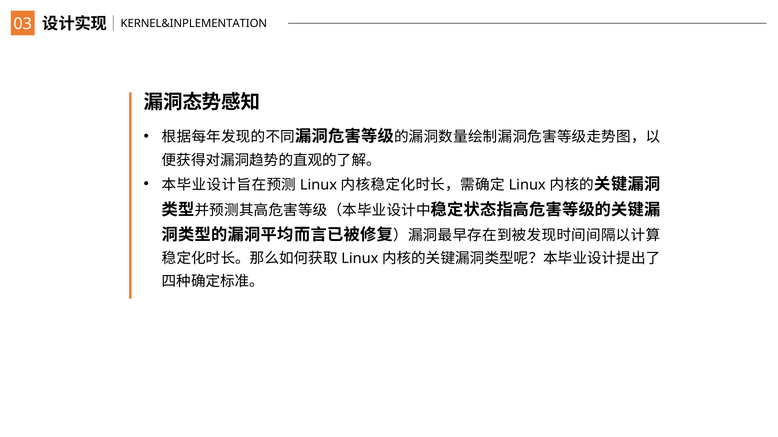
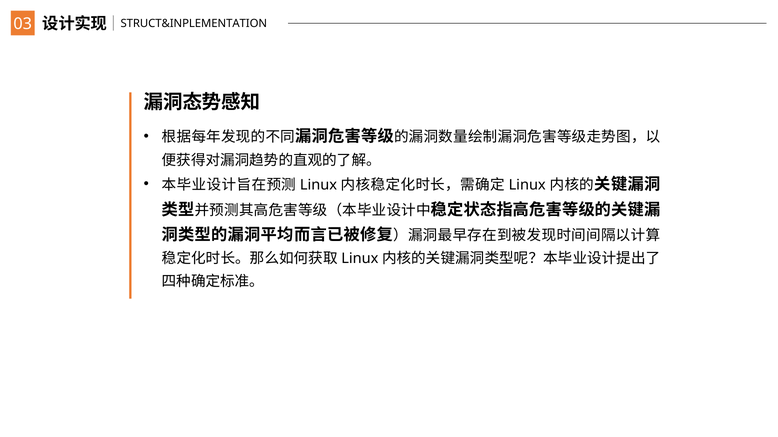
KERNEL&INPLEMENTATION: KERNEL&INPLEMENTATION -> STRUCT&INPLEMENTATION (194, 24)
